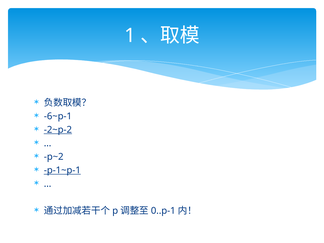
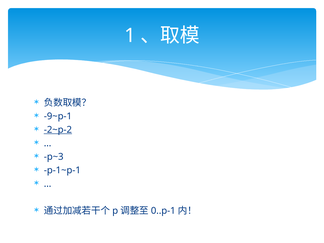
-6~p-1: -6~p-1 -> -9~p-1 (58, 116)
p~2: p~2 -> p~3 (54, 157)
p-1~p-1 underline: present -> none (62, 170)
